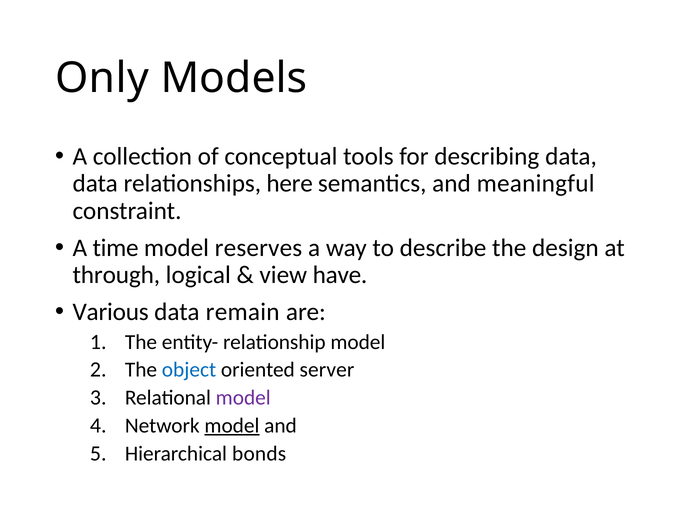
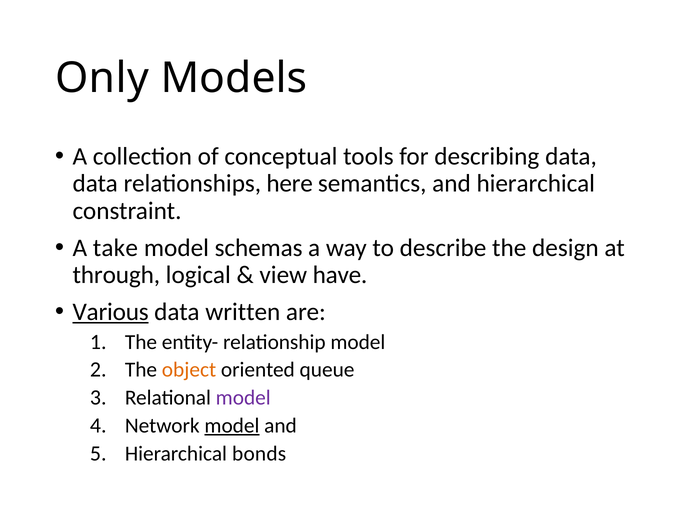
and meaningful: meaningful -> hierarchical (536, 184)
time: time -> take (115, 248)
reserves: reserves -> schemas (259, 248)
Various underline: none -> present (111, 312)
remain: remain -> written (243, 312)
object colour: blue -> orange (189, 370)
server: server -> queue (327, 370)
